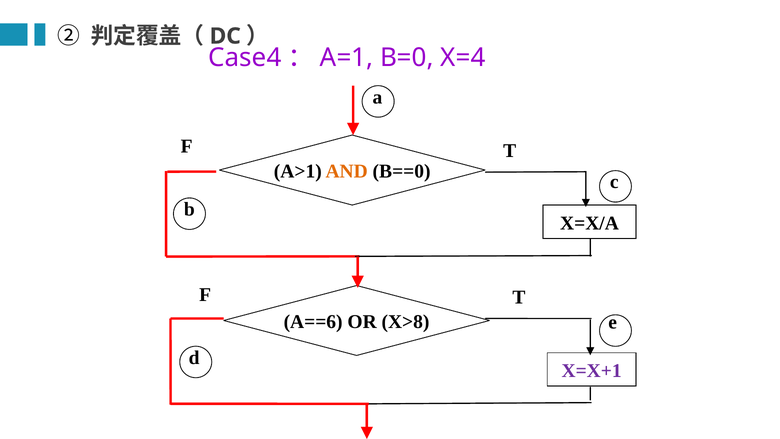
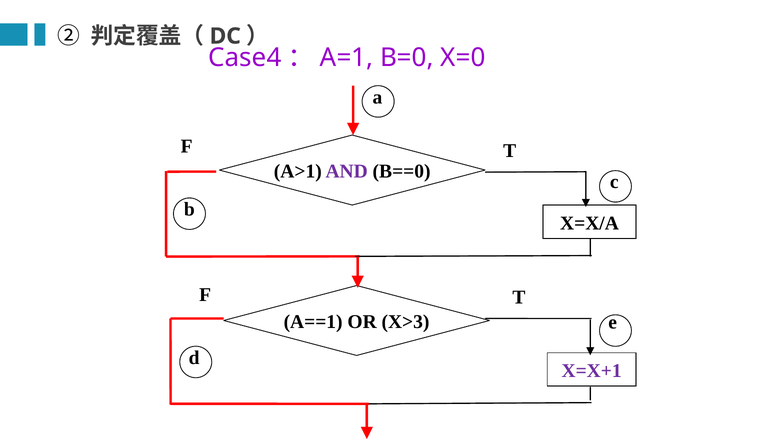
X=4: X=4 -> X=0 (463, 58)
AND colour: orange -> purple (347, 171)
A==6: A==6 -> A==1 (313, 322)
X>8: X>8 -> X>3 (406, 322)
